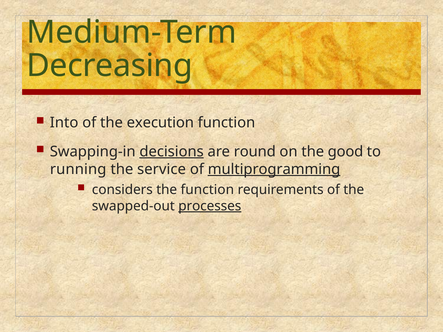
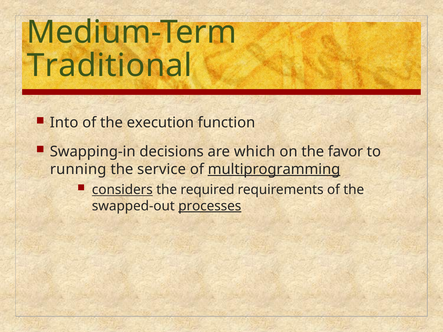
Decreasing: Decreasing -> Traditional (109, 66)
decisions underline: present -> none (172, 152)
round: round -> which (255, 152)
good: good -> favor (346, 152)
considers underline: none -> present (122, 190)
the function: function -> required (207, 190)
